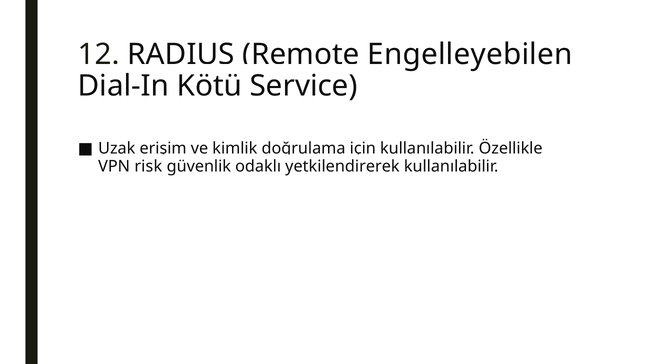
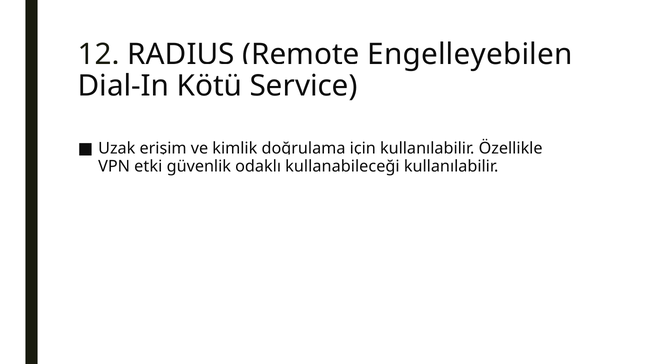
risk: risk -> etki (148, 167)
yetkilendirerek: yetkilendirerek -> kullanabileceği (342, 167)
